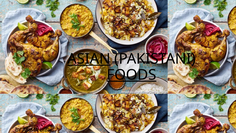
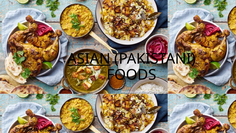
FOODS underline: present -> none (132, 75)
